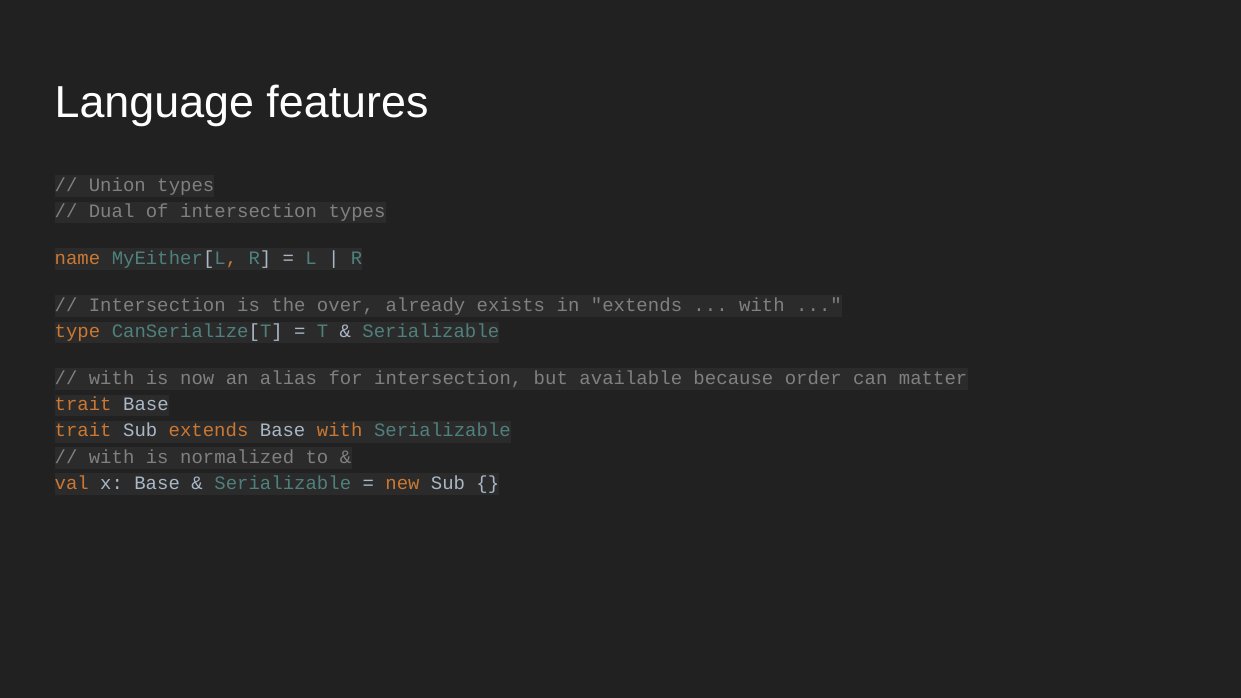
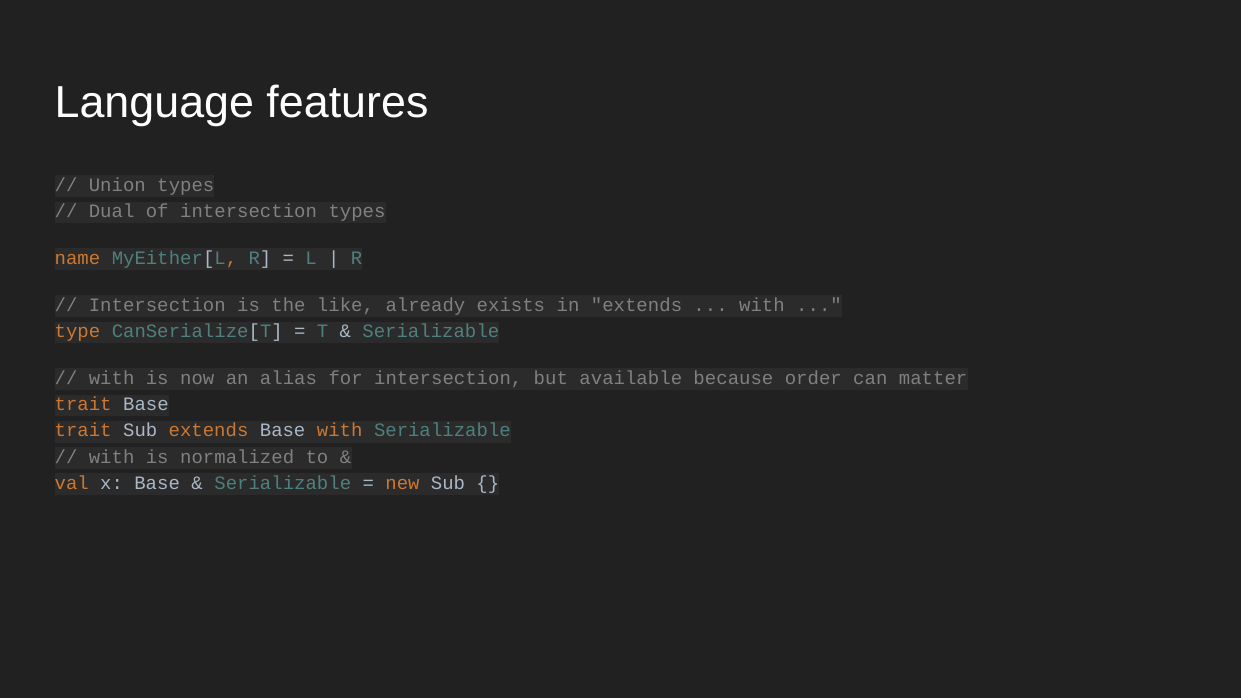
over: over -> like (345, 305)
